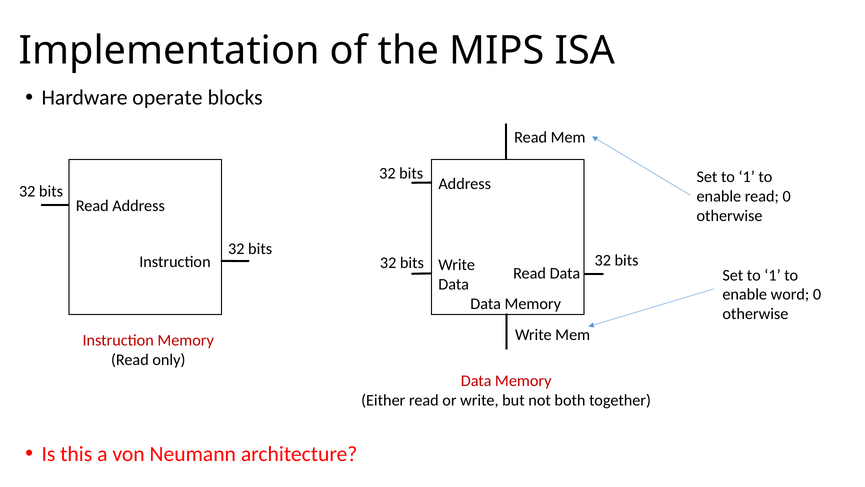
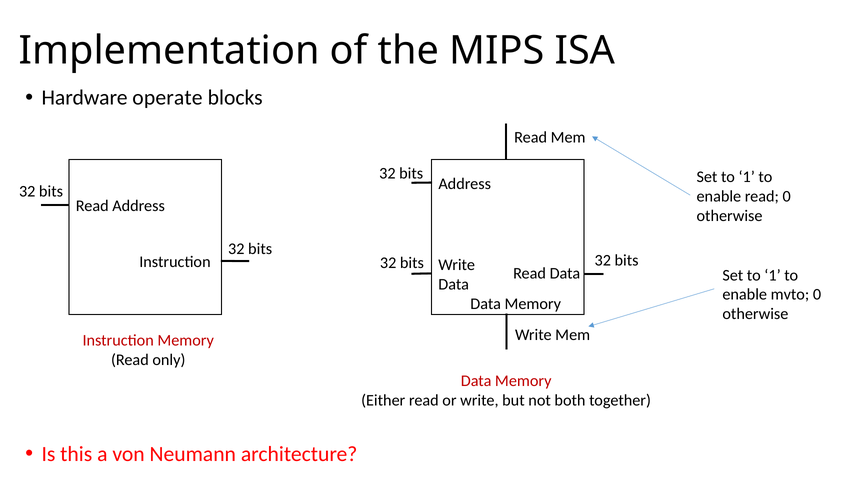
word: word -> mvto (790, 294)
